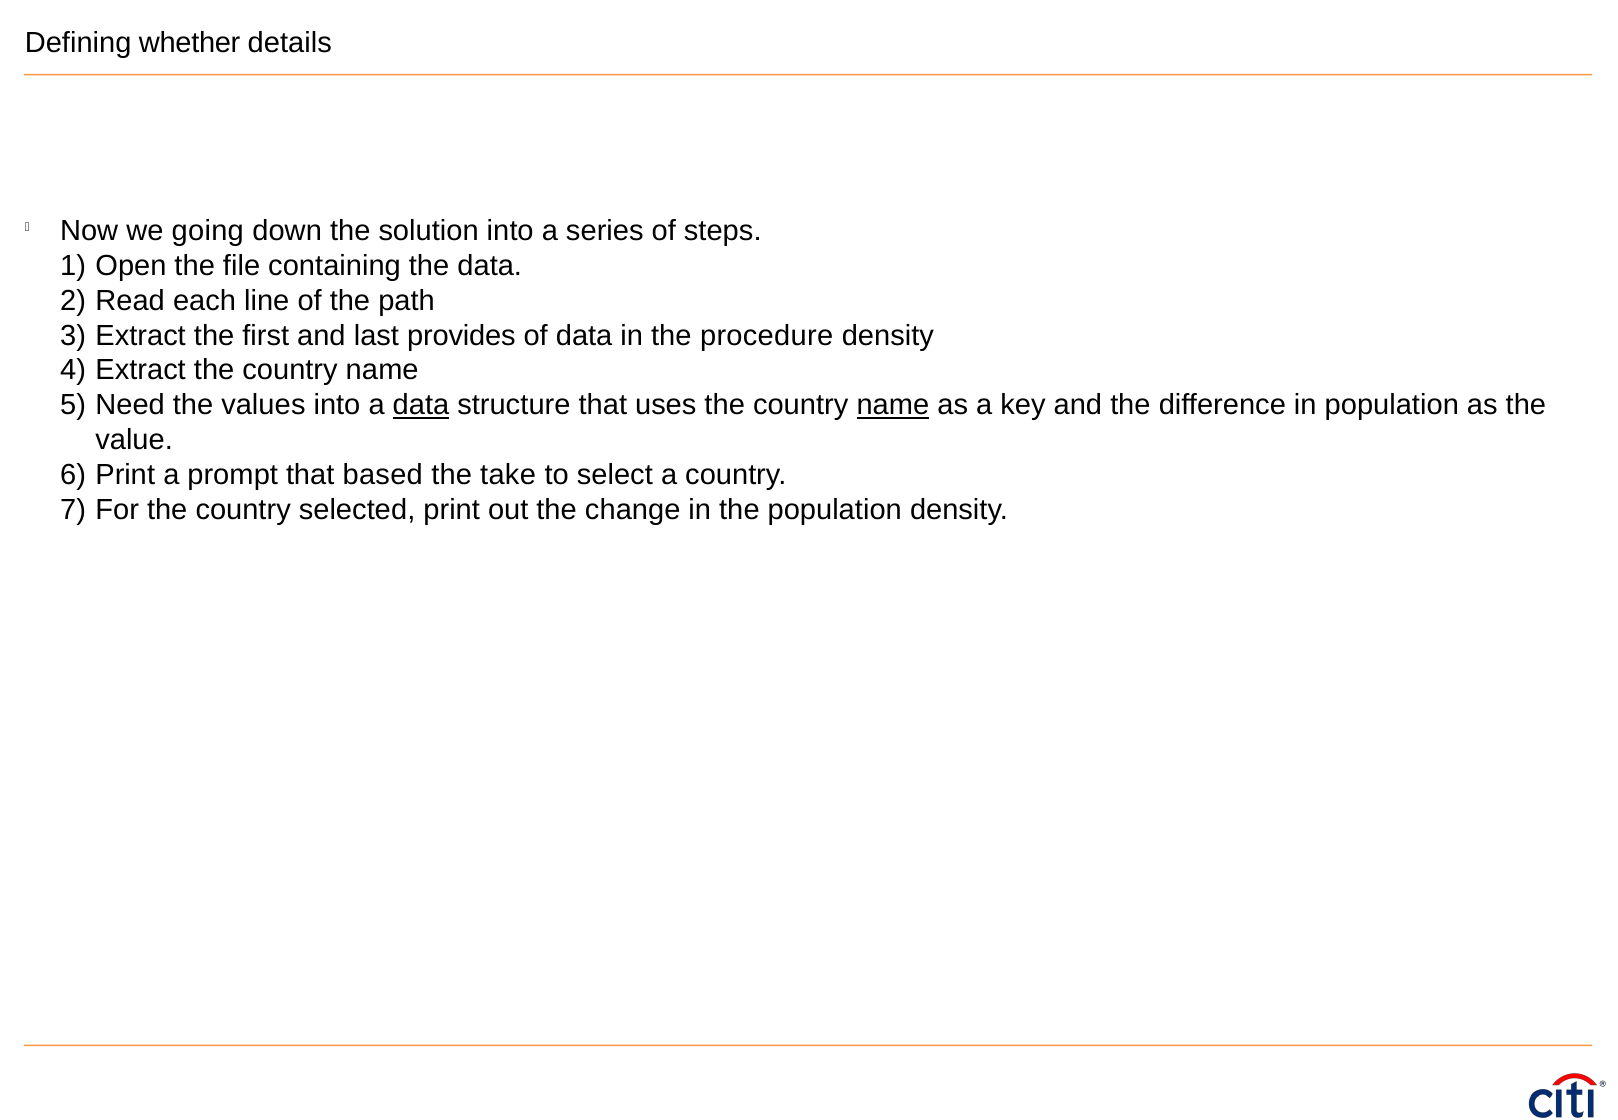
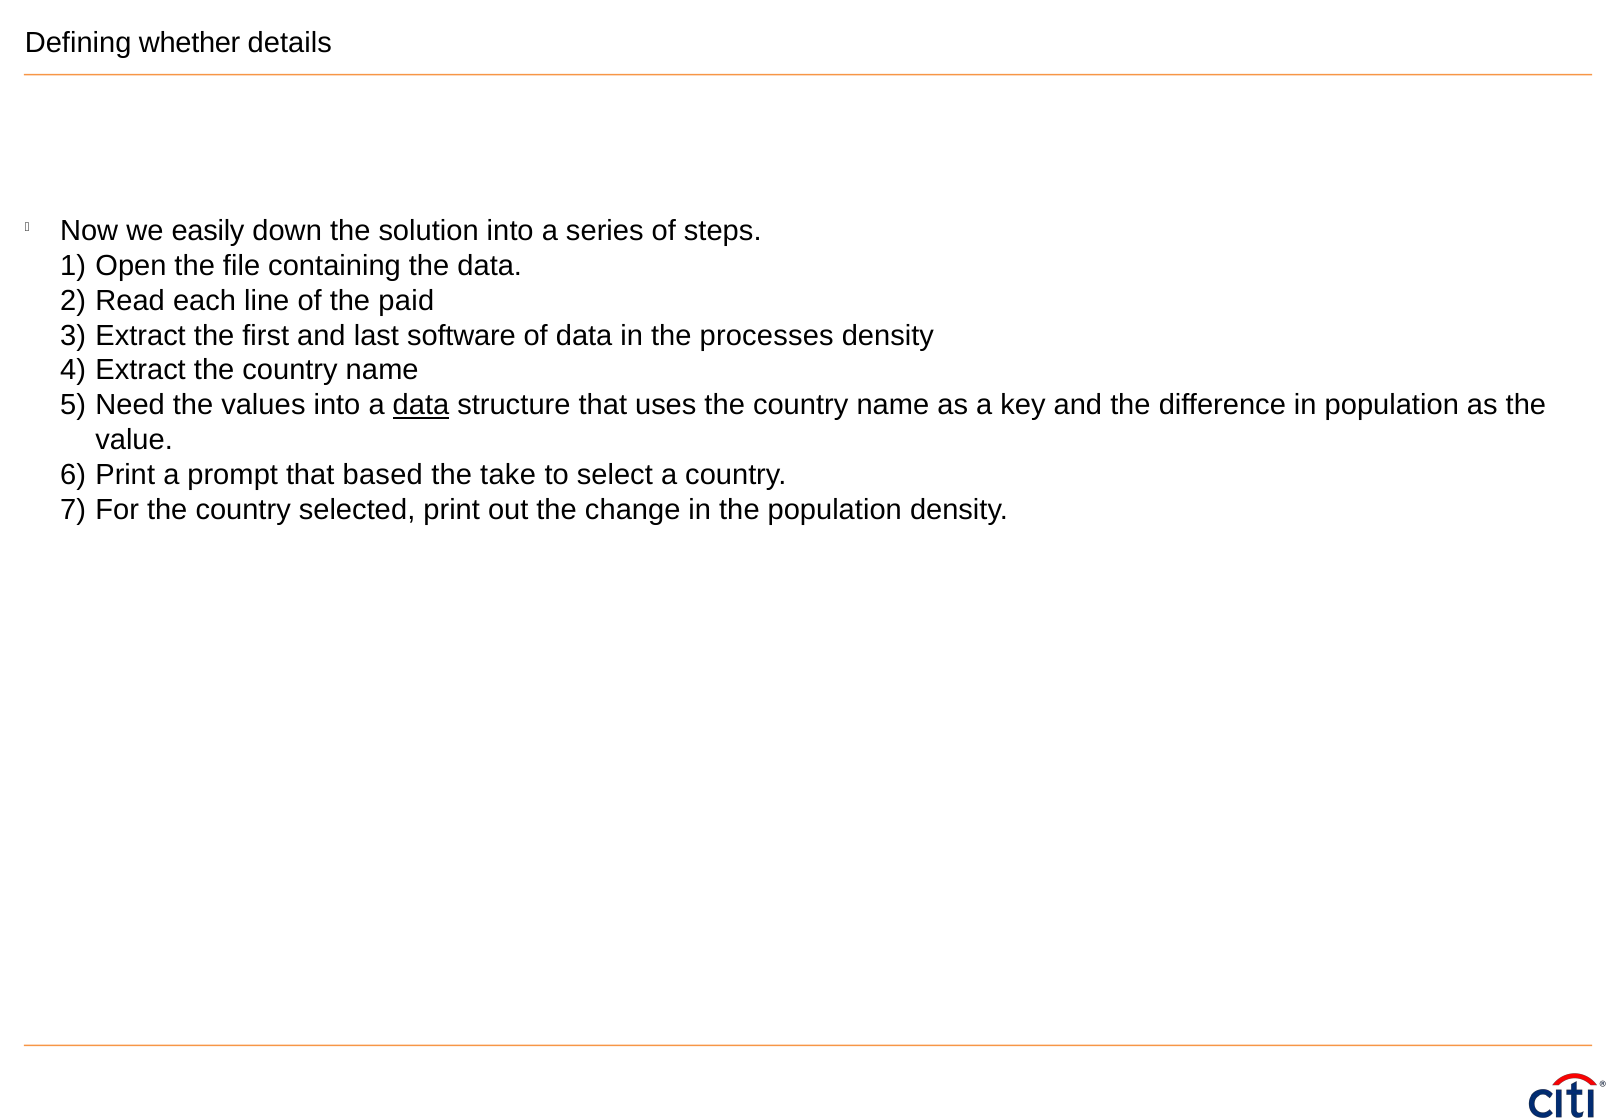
going: going -> easily (208, 231)
path: path -> paid (406, 301)
provides: provides -> software (461, 336)
procedure: procedure -> processes (767, 336)
name underline: present -> none (893, 405)
